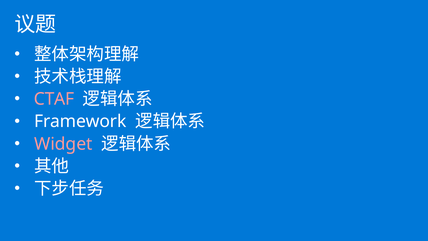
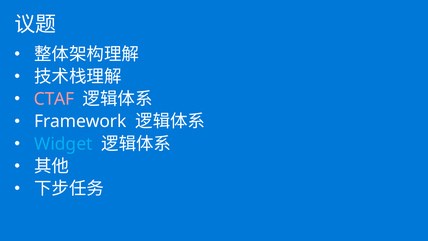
Widget colour: pink -> light blue (63, 144)
